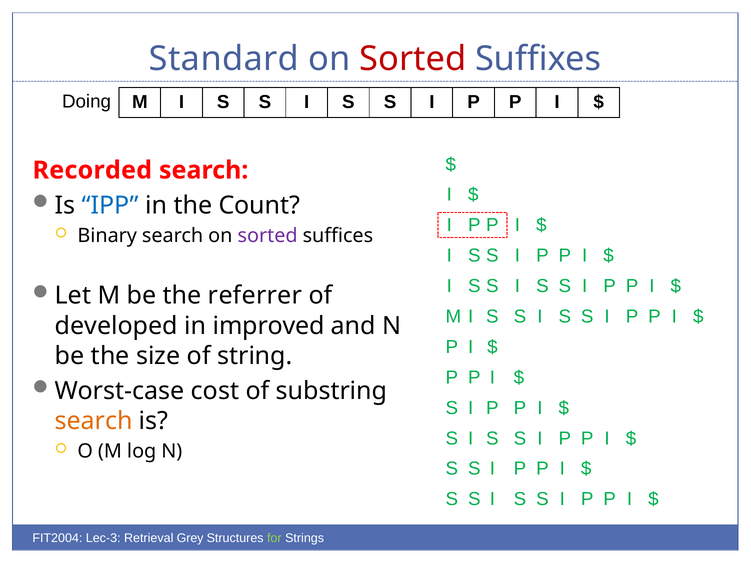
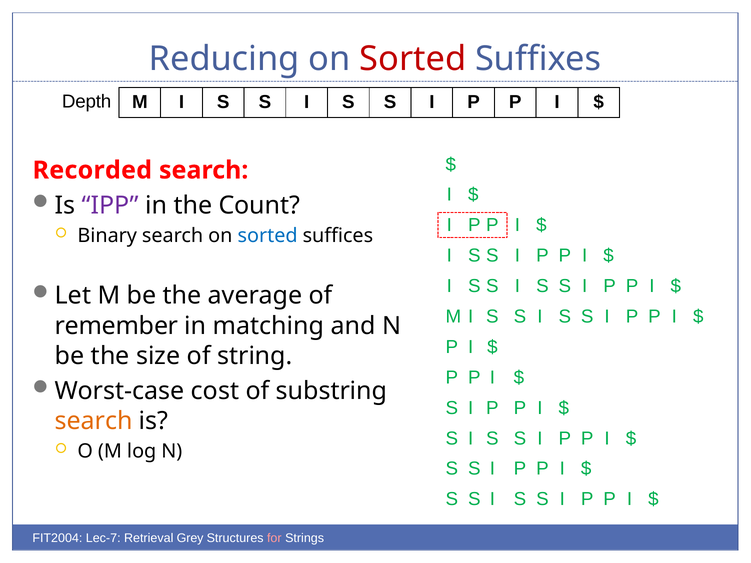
Standard: Standard -> Reducing (224, 59)
Doing: Doing -> Depth (87, 101)
IPP colour: blue -> purple (110, 205)
sorted colour: purple -> blue (268, 236)
referrer: referrer -> average (255, 296)
developed: developed -> remember (117, 326)
improved: improved -> matching (269, 326)
Lec-3: Lec-3 -> Lec-7 (103, 539)
for colour: light green -> pink (274, 539)
